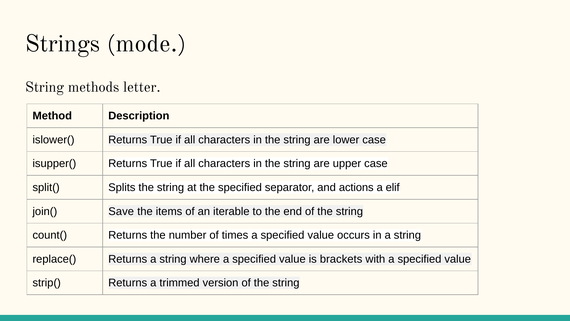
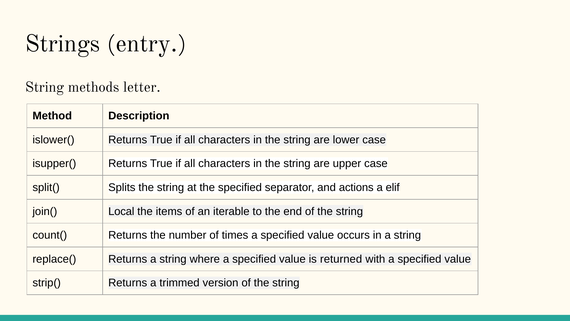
mode: mode -> entry (147, 44)
Save: Save -> Local (121, 211)
brackets: brackets -> returned (341, 259)
